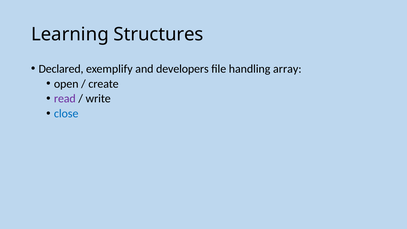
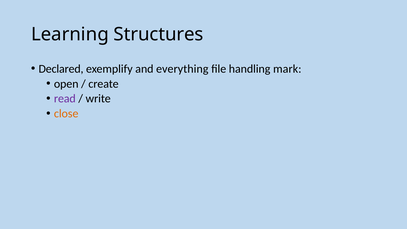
developers: developers -> everything (182, 69)
array: array -> mark (287, 69)
close colour: blue -> orange (66, 114)
